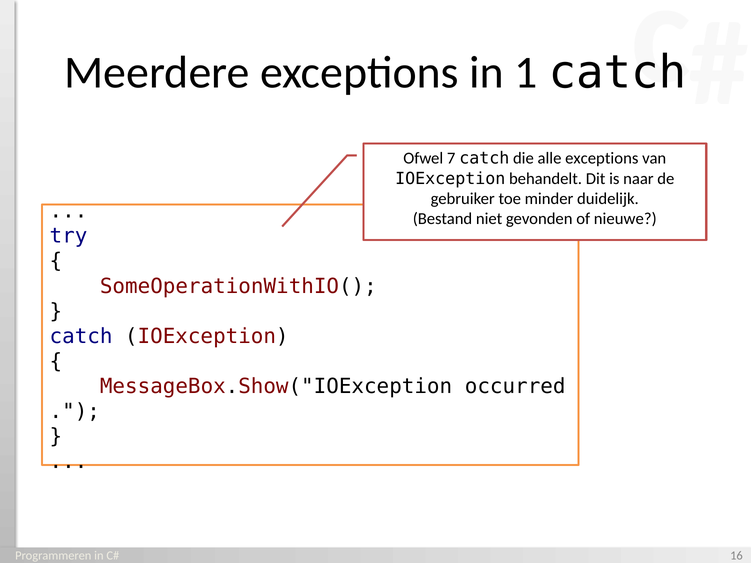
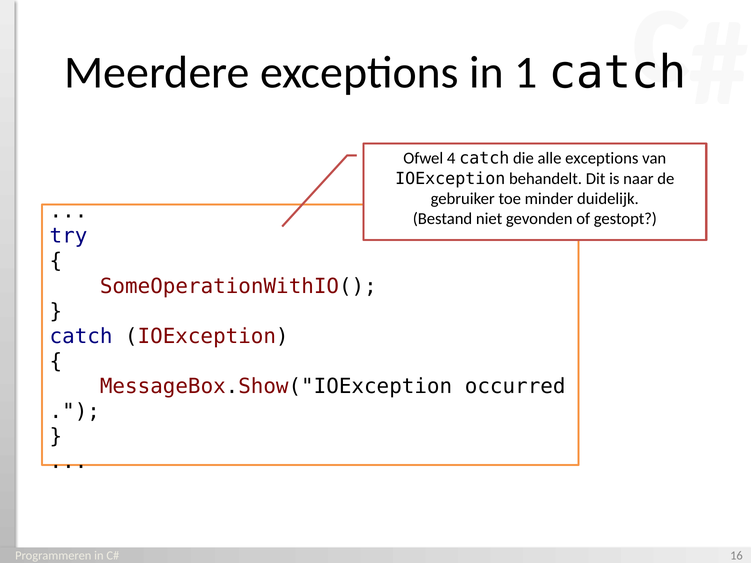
7: 7 -> 4 (451, 159)
nieuwe: nieuwe -> gestopt (625, 219)
